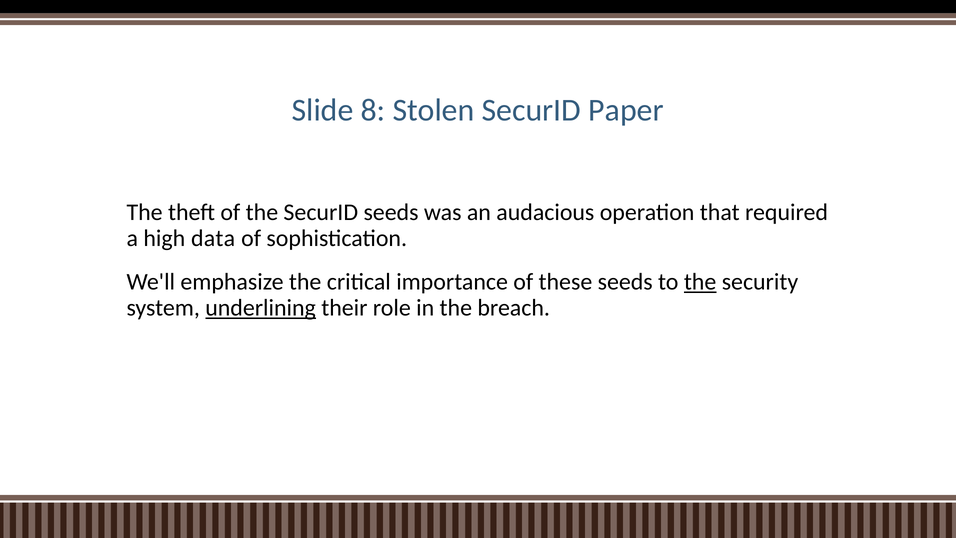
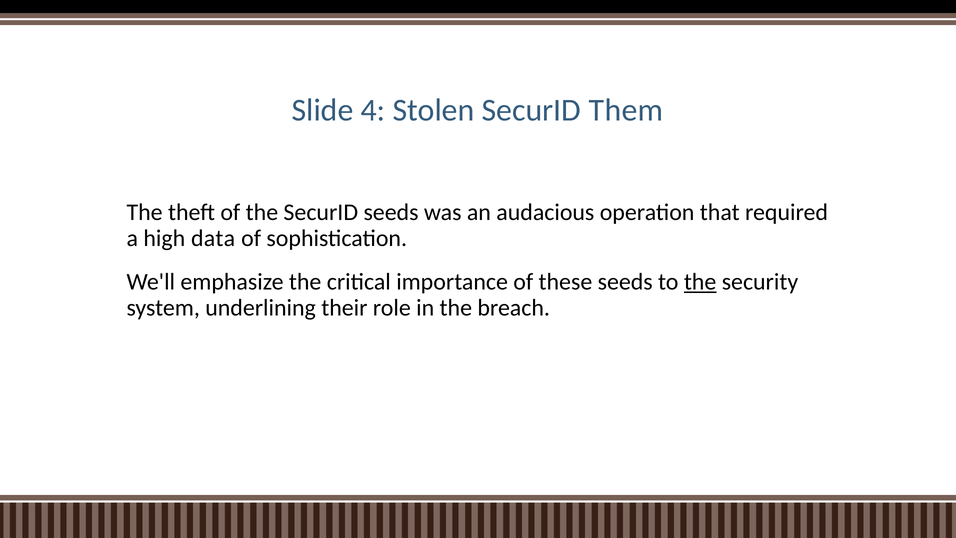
8: 8 -> 4 (373, 110)
Paper: Paper -> Them (626, 110)
underlining underline: present -> none (261, 308)
